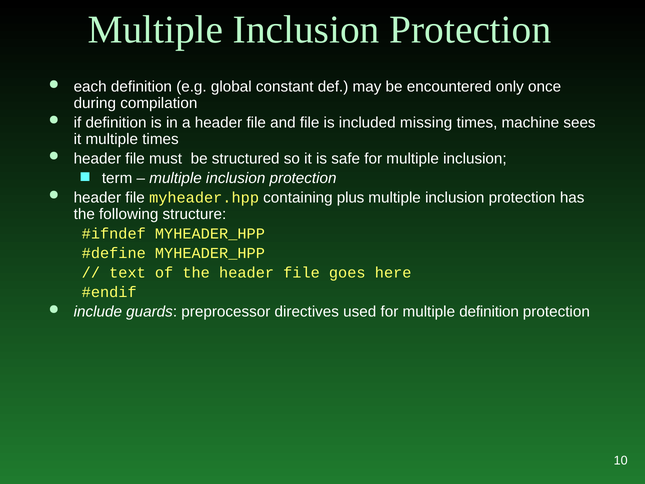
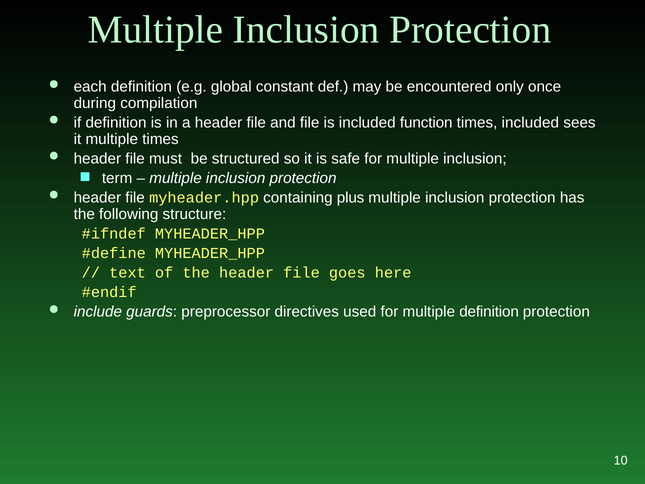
missing: missing -> function (426, 123)
times machine: machine -> included (530, 123)
